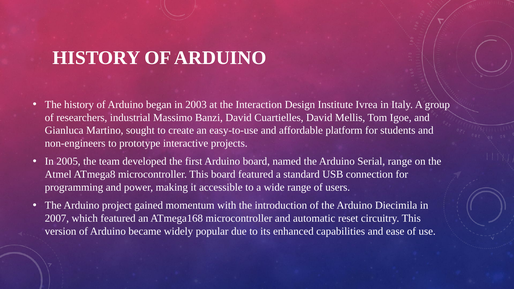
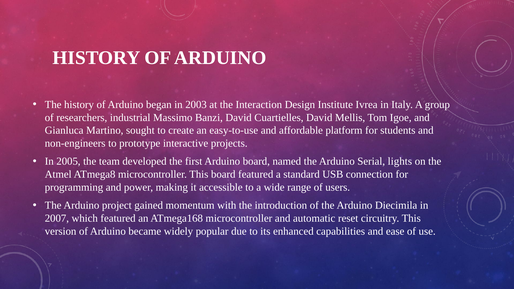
Serial range: range -> lights (400, 162)
